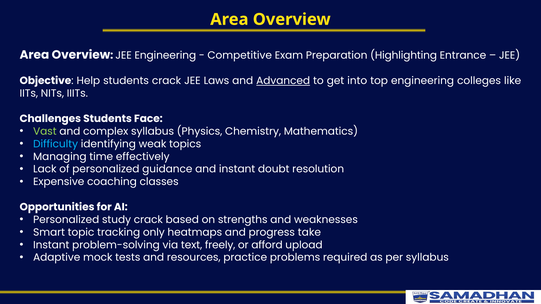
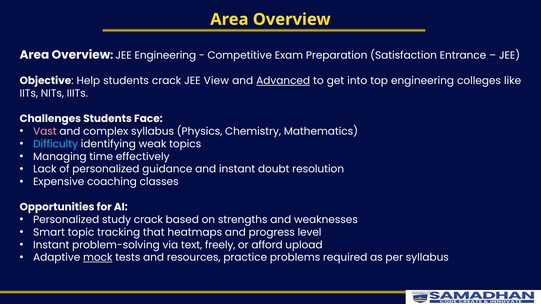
Highlighting: Highlighting -> Satisfaction (404, 55)
Laws: Laws -> View (216, 81)
Vast colour: light green -> pink (45, 131)
only: only -> that (154, 232)
take: take -> level (309, 232)
mock underline: none -> present (98, 258)
